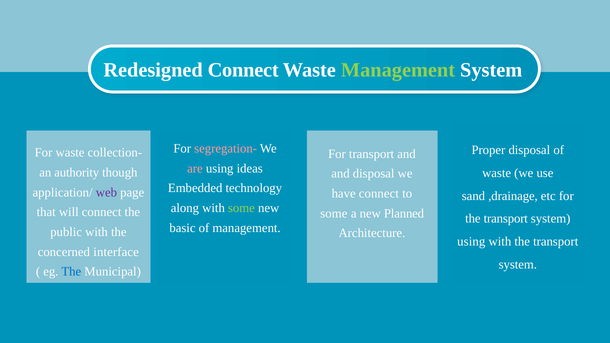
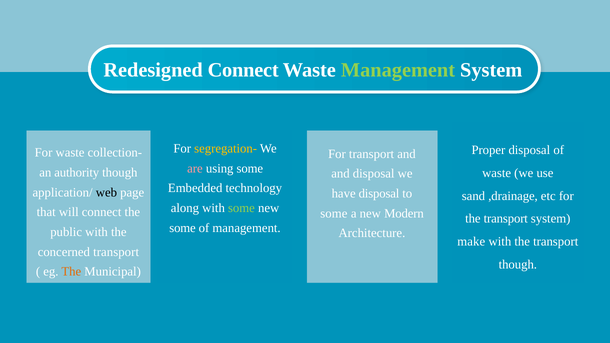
segregation- colour: pink -> yellow (226, 149)
using ideas: ideas -> some (250, 169)
web colour: purple -> black (106, 192)
have connect: connect -> disposal (379, 194)
Planned: Planned -> Modern (404, 213)
basic: basic -> some (183, 228)
using: using -> make (471, 242)
concerned interface: interface -> transport (116, 252)
system: system -> though (518, 265)
The colour: blue -> orange (71, 272)
